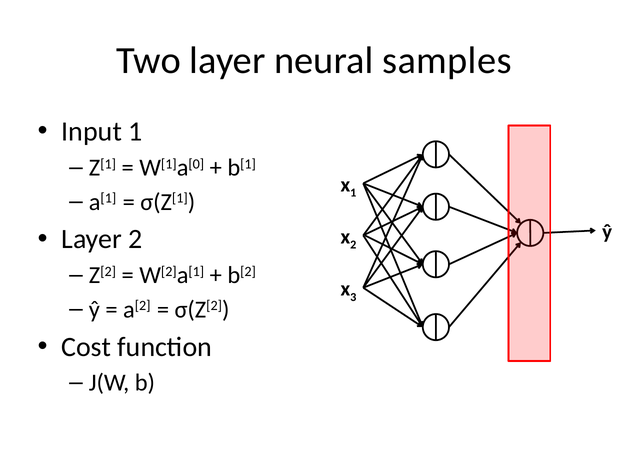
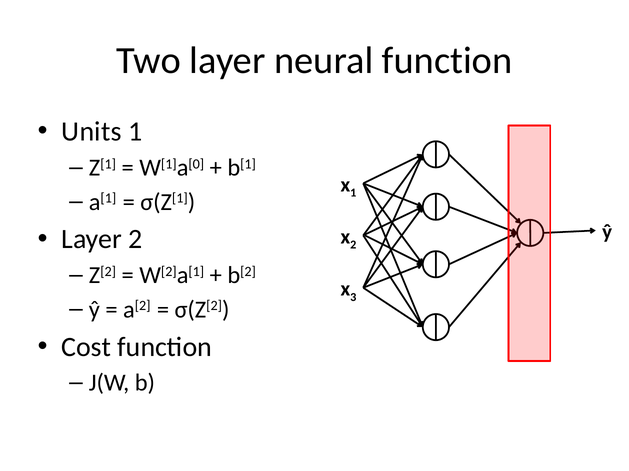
neural samples: samples -> function (447, 61)
Input: Input -> Units (91, 132)
